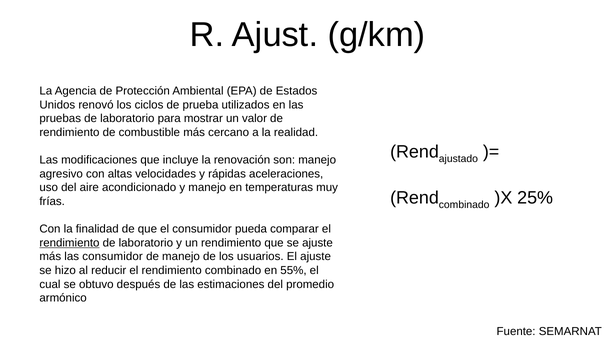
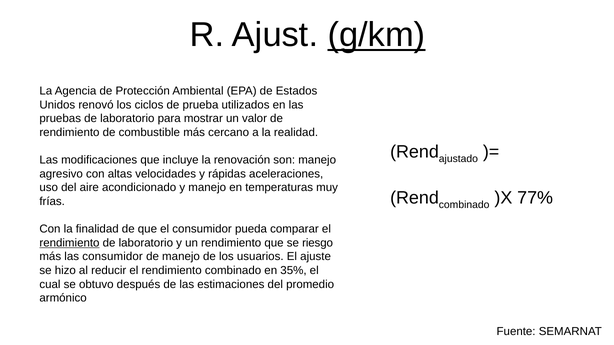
g/km underline: none -> present (377, 35)
25%: 25% -> 77% (535, 198)
se ajuste: ajuste -> riesgo (318, 243)
55%: 55% -> 35% (293, 271)
